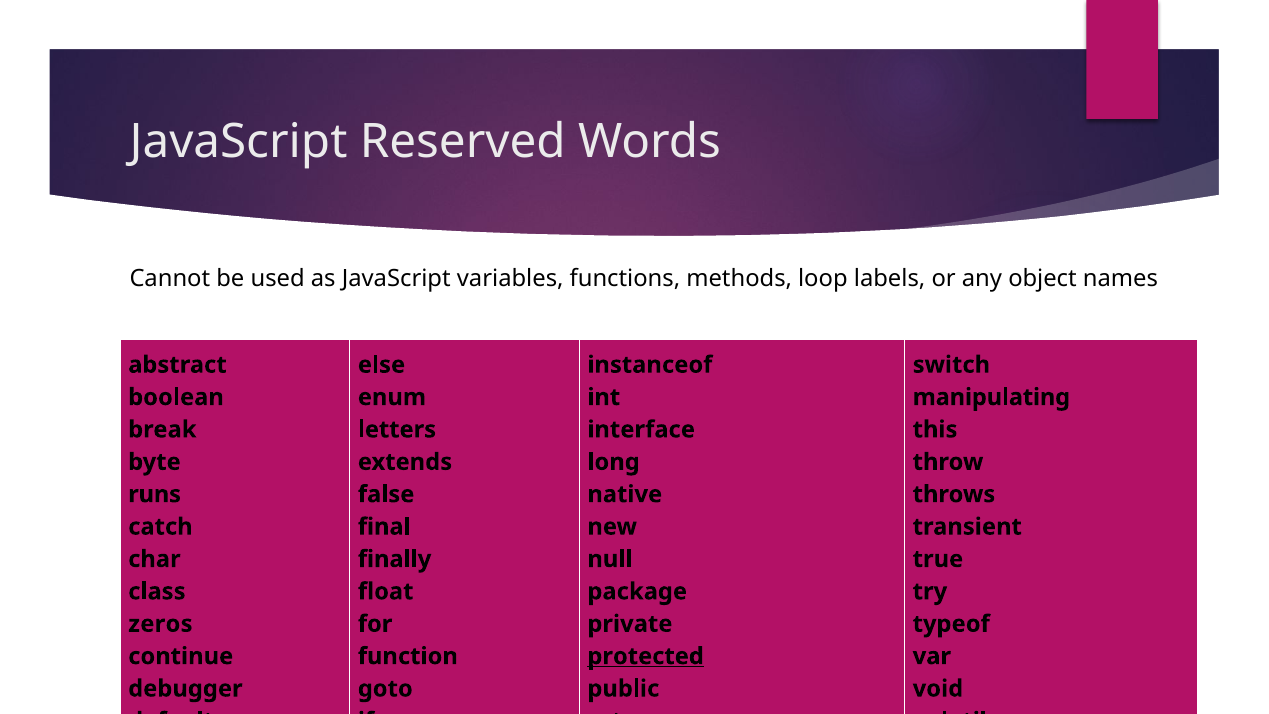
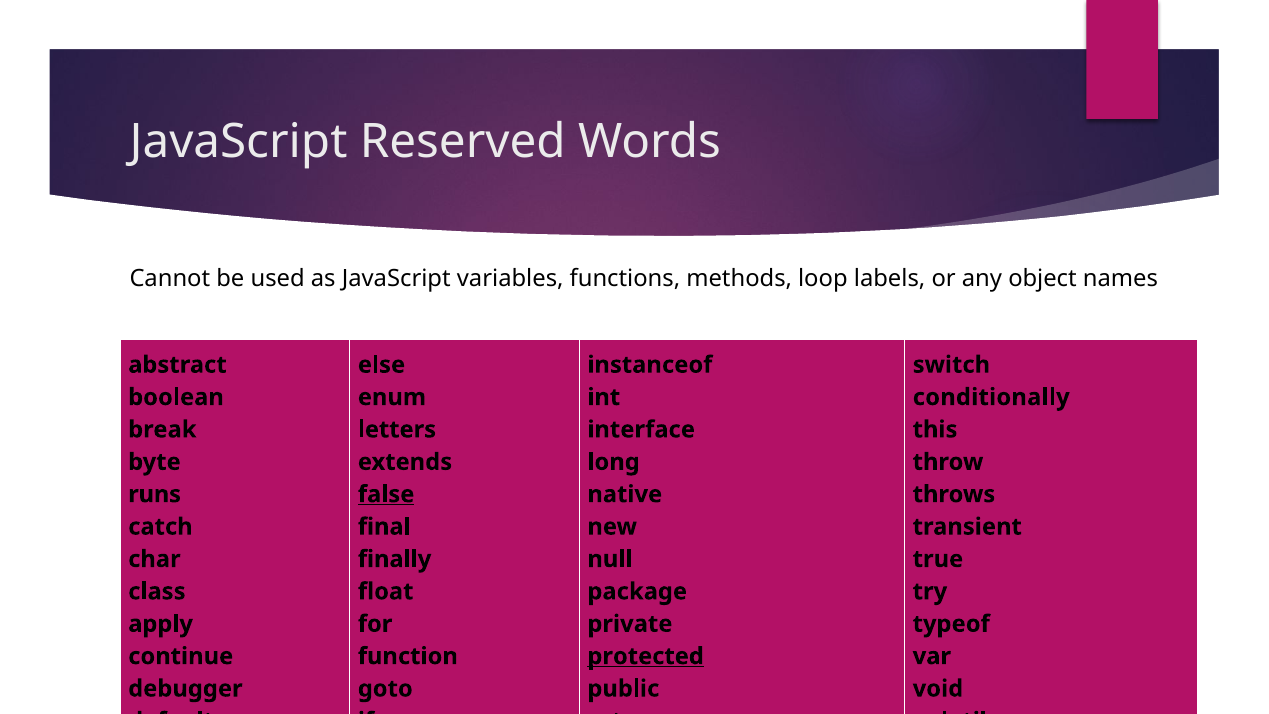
manipulating: manipulating -> conditionally (991, 397)
false underline: none -> present (386, 494)
zeros: zeros -> apply (161, 624)
